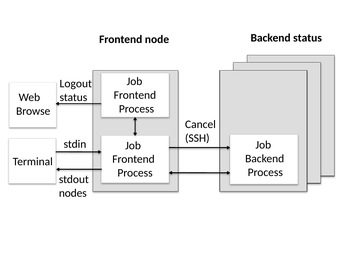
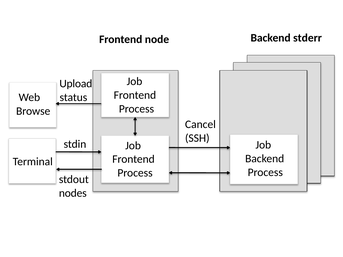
Backend status: status -> stderr (308, 38)
Logout: Logout -> Upload (76, 84)
